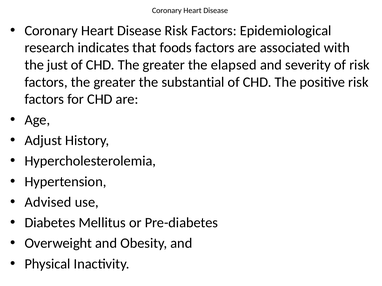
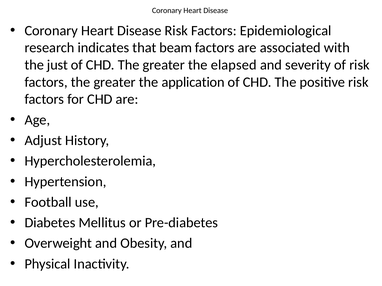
foods: foods -> beam (176, 48)
substantial: substantial -> application (193, 82)
Advised: Advised -> Football (48, 202)
